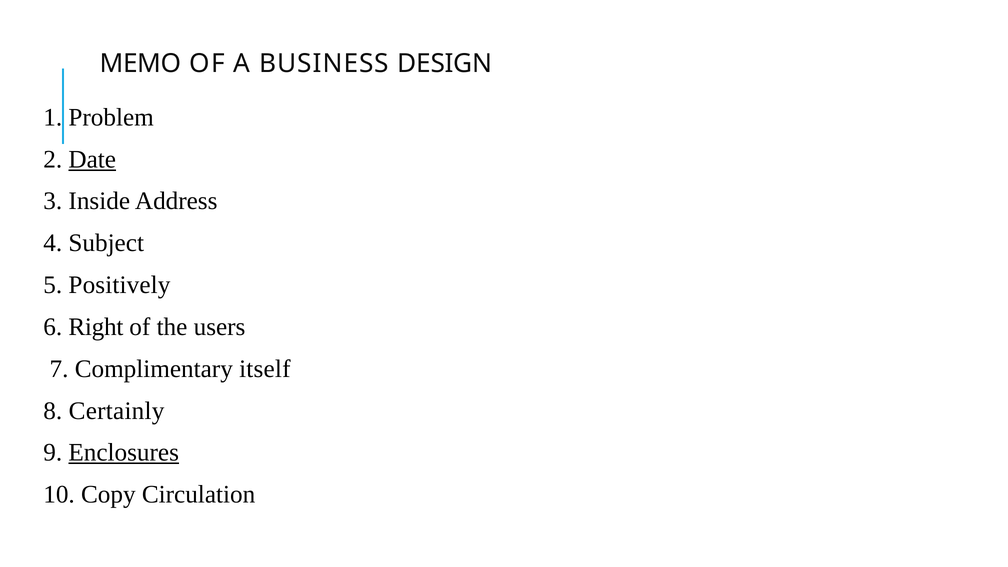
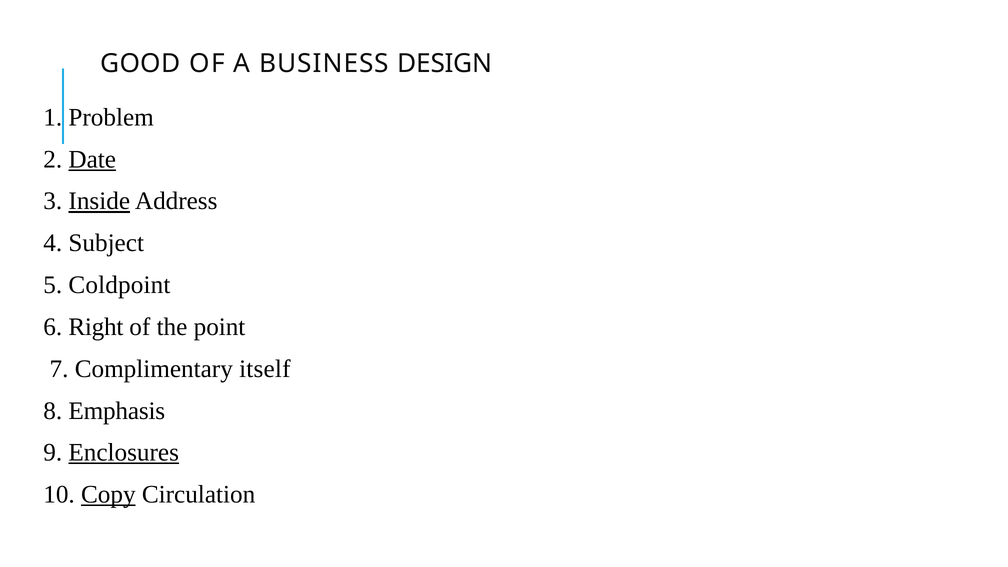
MEMO: MEMO -> GOOD (140, 64)
Inside underline: none -> present (99, 201)
Positively: Positively -> Coldpoint (119, 285)
users: users -> point (220, 327)
Certainly: Certainly -> Emphasis (117, 411)
Copy underline: none -> present (108, 495)
